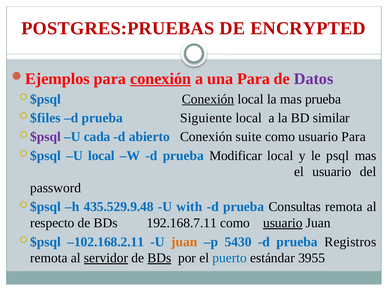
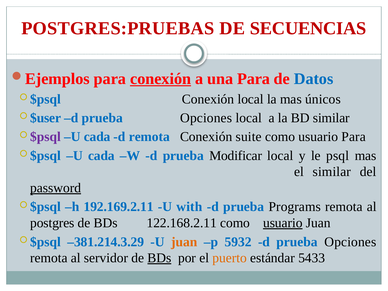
ENCRYPTED: ENCRYPTED -> SECUENCIAS (308, 28)
Datos colour: purple -> blue (314, 79)
Conexión underline: present -> none (208, 99)
mas prueba: prueba -> únicos (323, 99)
$files: $files -> $user (46, 118)
Siguiente: Siguiente -> Opciones (206, 118)
d abierto: abierto -> remota (149, 137)
local: local -> cada (101, 156)
el usuario: usuario -> similar (332, 172)
password underline: none -> present (56, 188)
435.529.9.48: 435.529.9.48 -> 192.169.2.11 (119, 207)
Consultas: Consultas -> Programs (295, 207)
respecto: respecto -> postgres (52, 223)
192.168.7.11: 192.168.7.11 -> 122.168.2.11 (182, 223)
–102.168.2.11: –102.168.2.11 -> –381.214.3.29 (106, 242)
5430: 5430 -> 5932 (238, 242)
Registros: Registros -> Opciones (350, 242)
servidor underline: present -> none (106, 258)
puerto colour: blue -> orange (230, 258)
3955: 3955 -> 5433 (312, 258)
